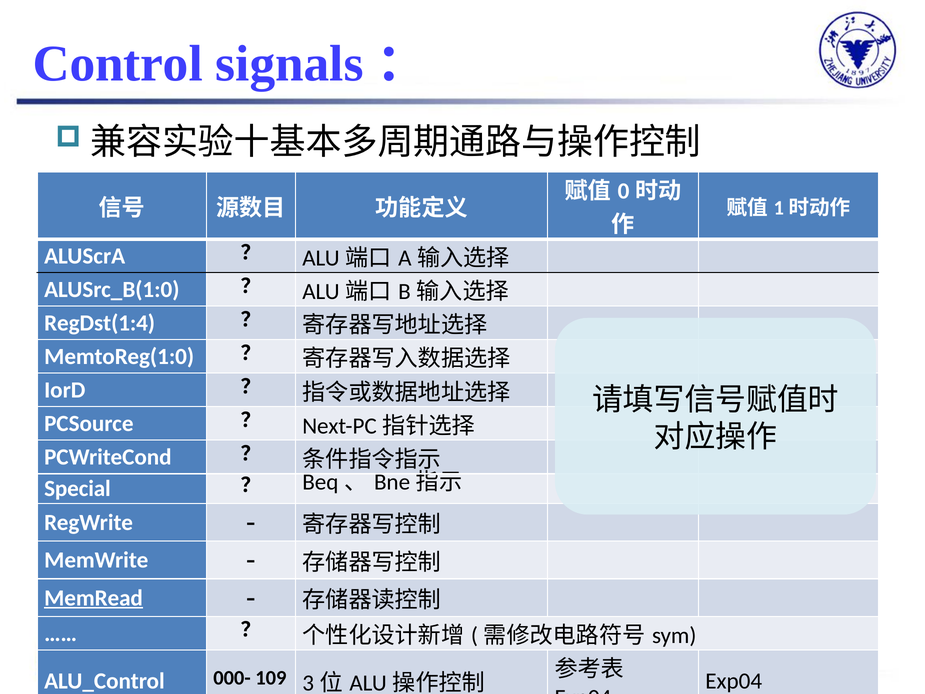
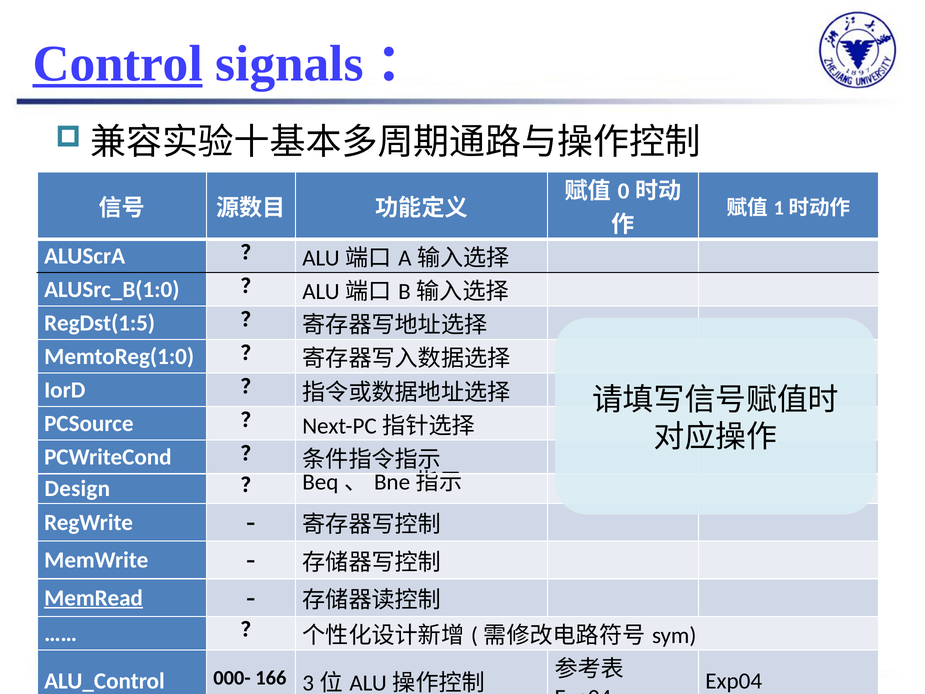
Control underline: none -> present (118, 64)
RegDst(1:4: RegDst(1:4 -> RegDst(1:5 (100, 323)
Special: Special -> Design (77, 489)
109: 109 -> 166 (271, 678)
